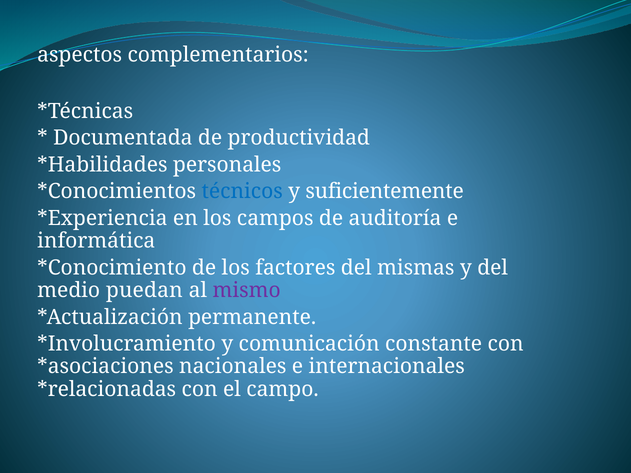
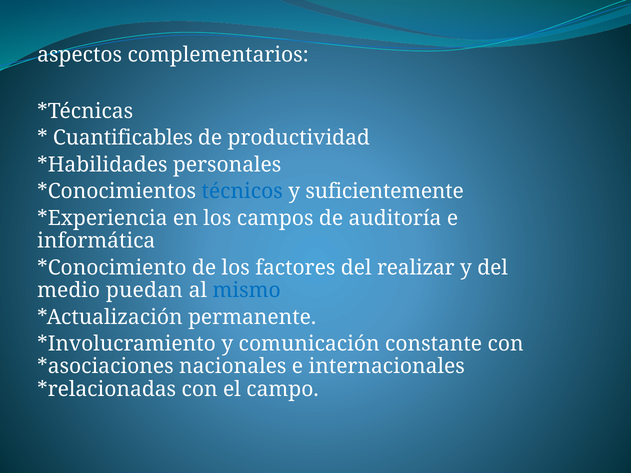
Documentada: Documentada -> Cuantificables (123, 138)
mismas: mismas -> realizar (416, 268)
mismo colour: purple -> blue (247, 290)
